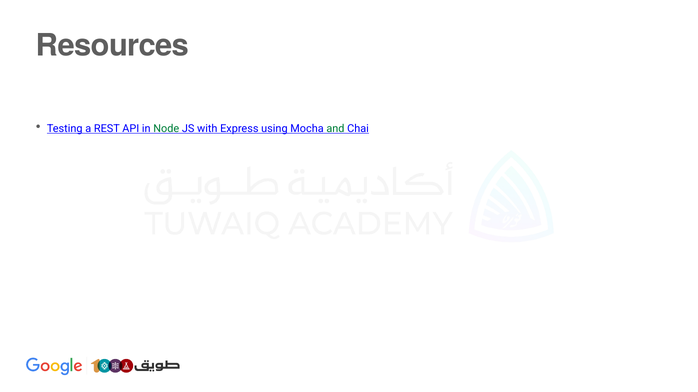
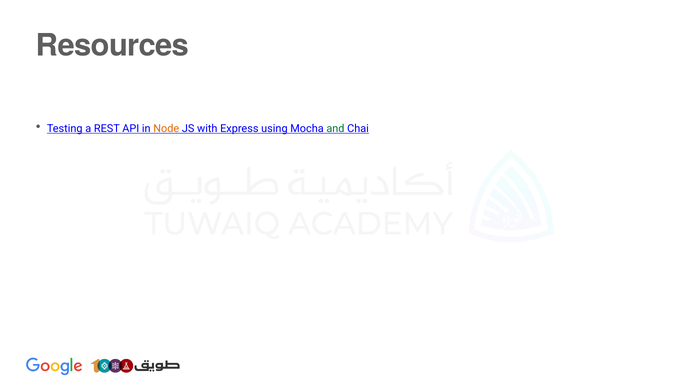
Node colour: green -> orange (166, 129)
